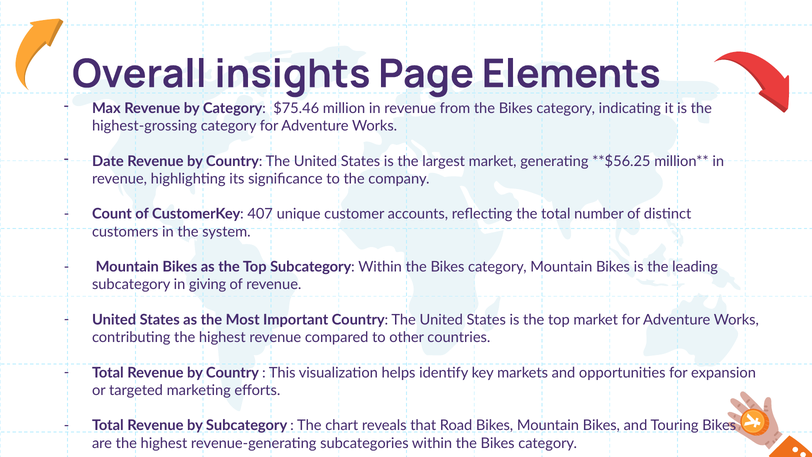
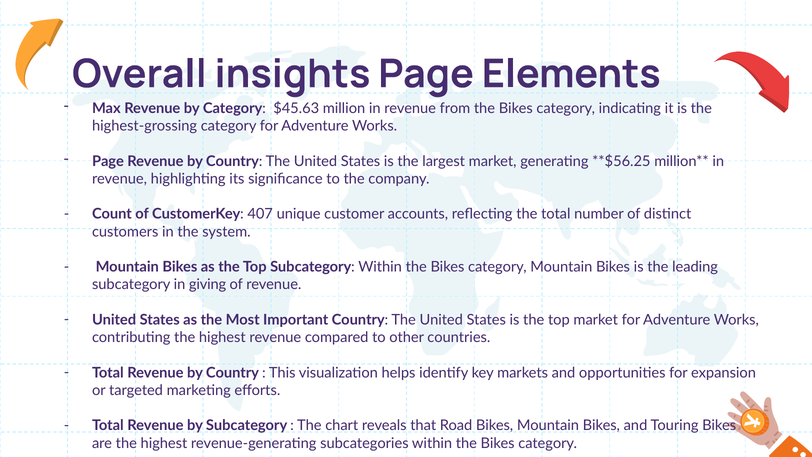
$75.46: $75.46 -> $45.63 (296, 108)
Date: Date -> Page (108, 161)
